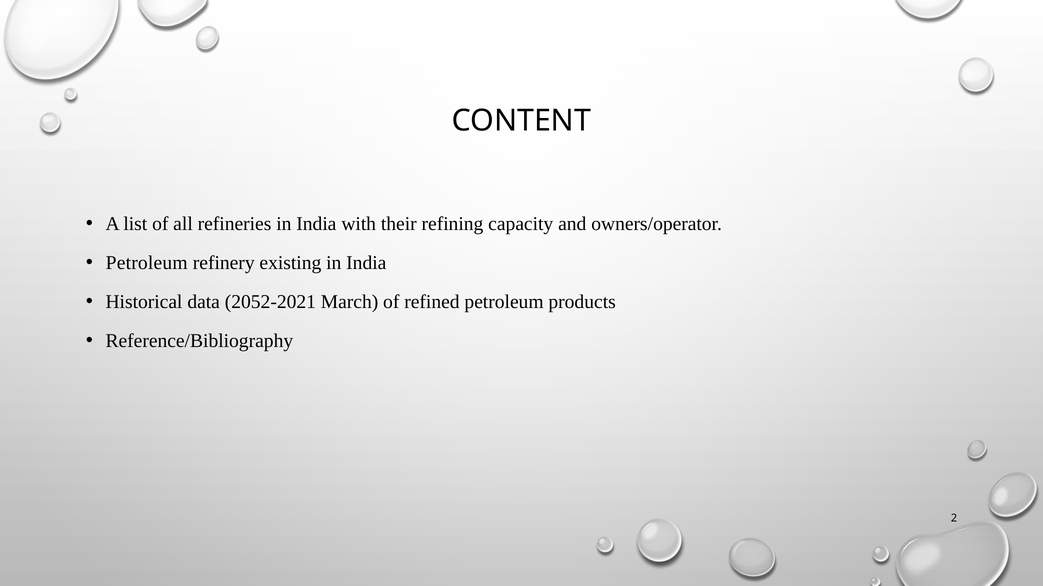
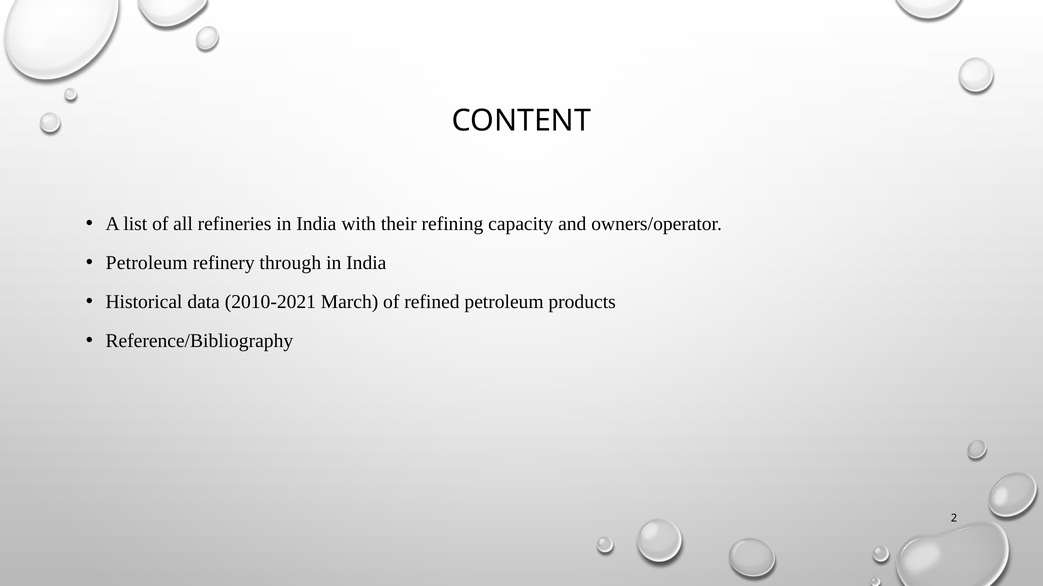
existing: existing -> through (290, 263)
2052-2021: 2052-2021 -> 2010-2021 (270, 302)
